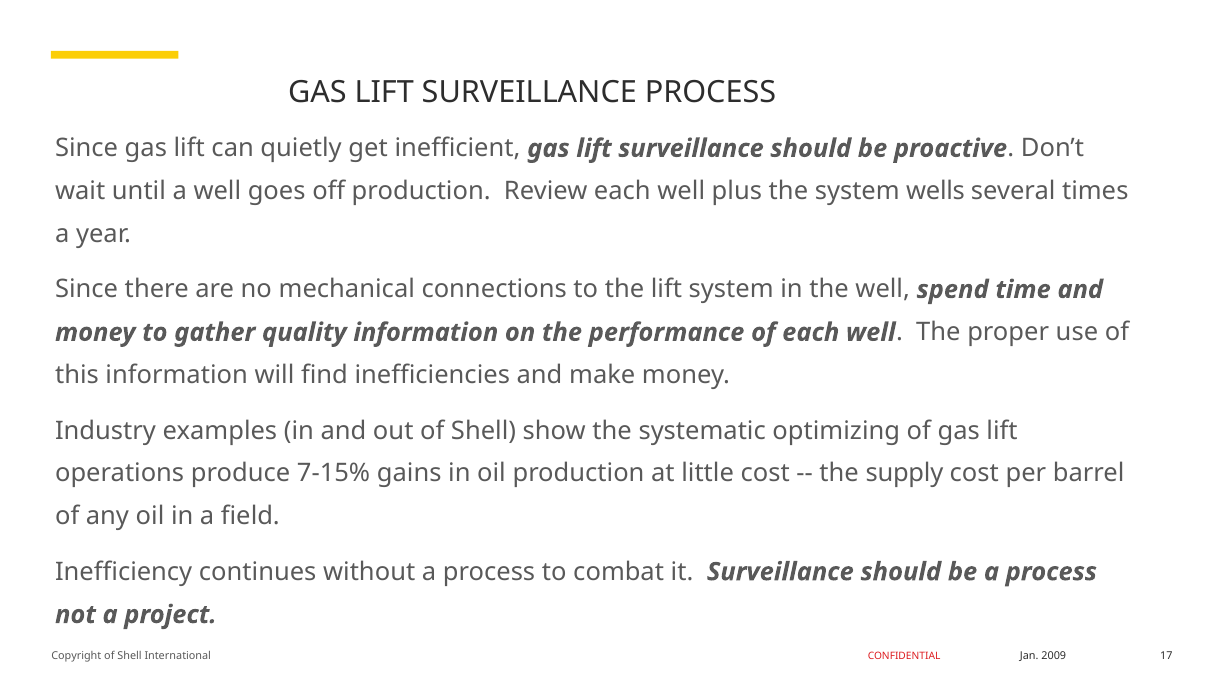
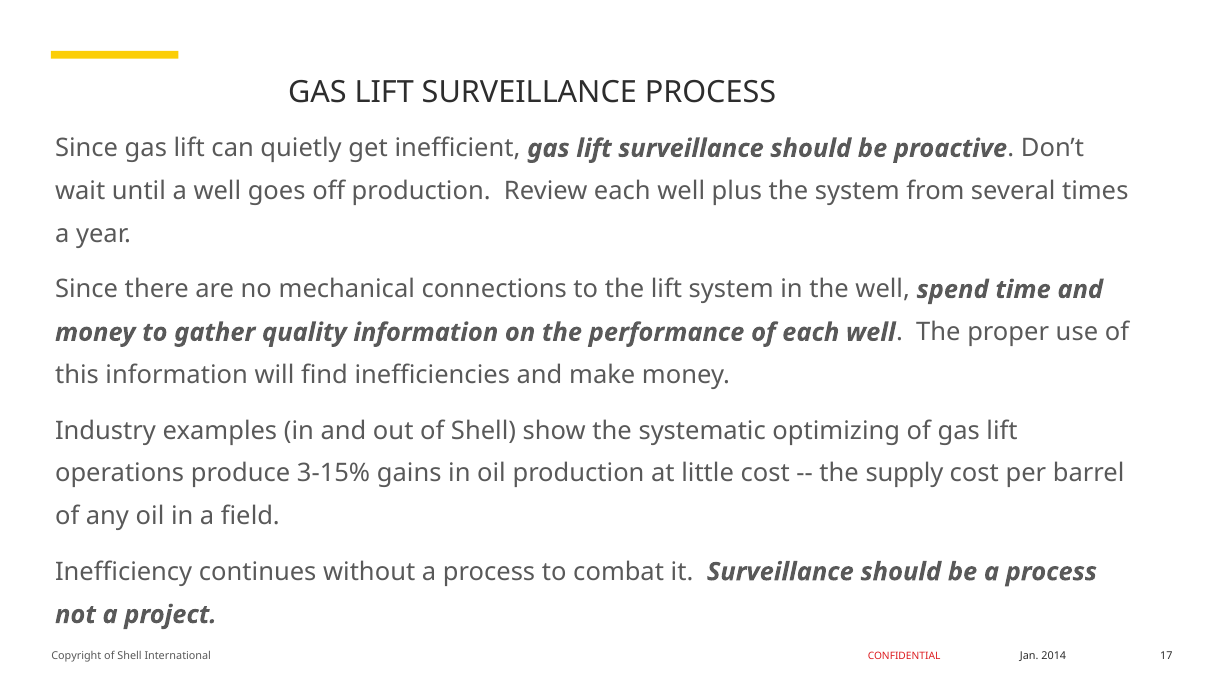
wells: wells -> from (935, 191)
7-15%: 7-15% -> 3-15% (334, 474)
2009: 2009 -> 2014 (1054, 657)
